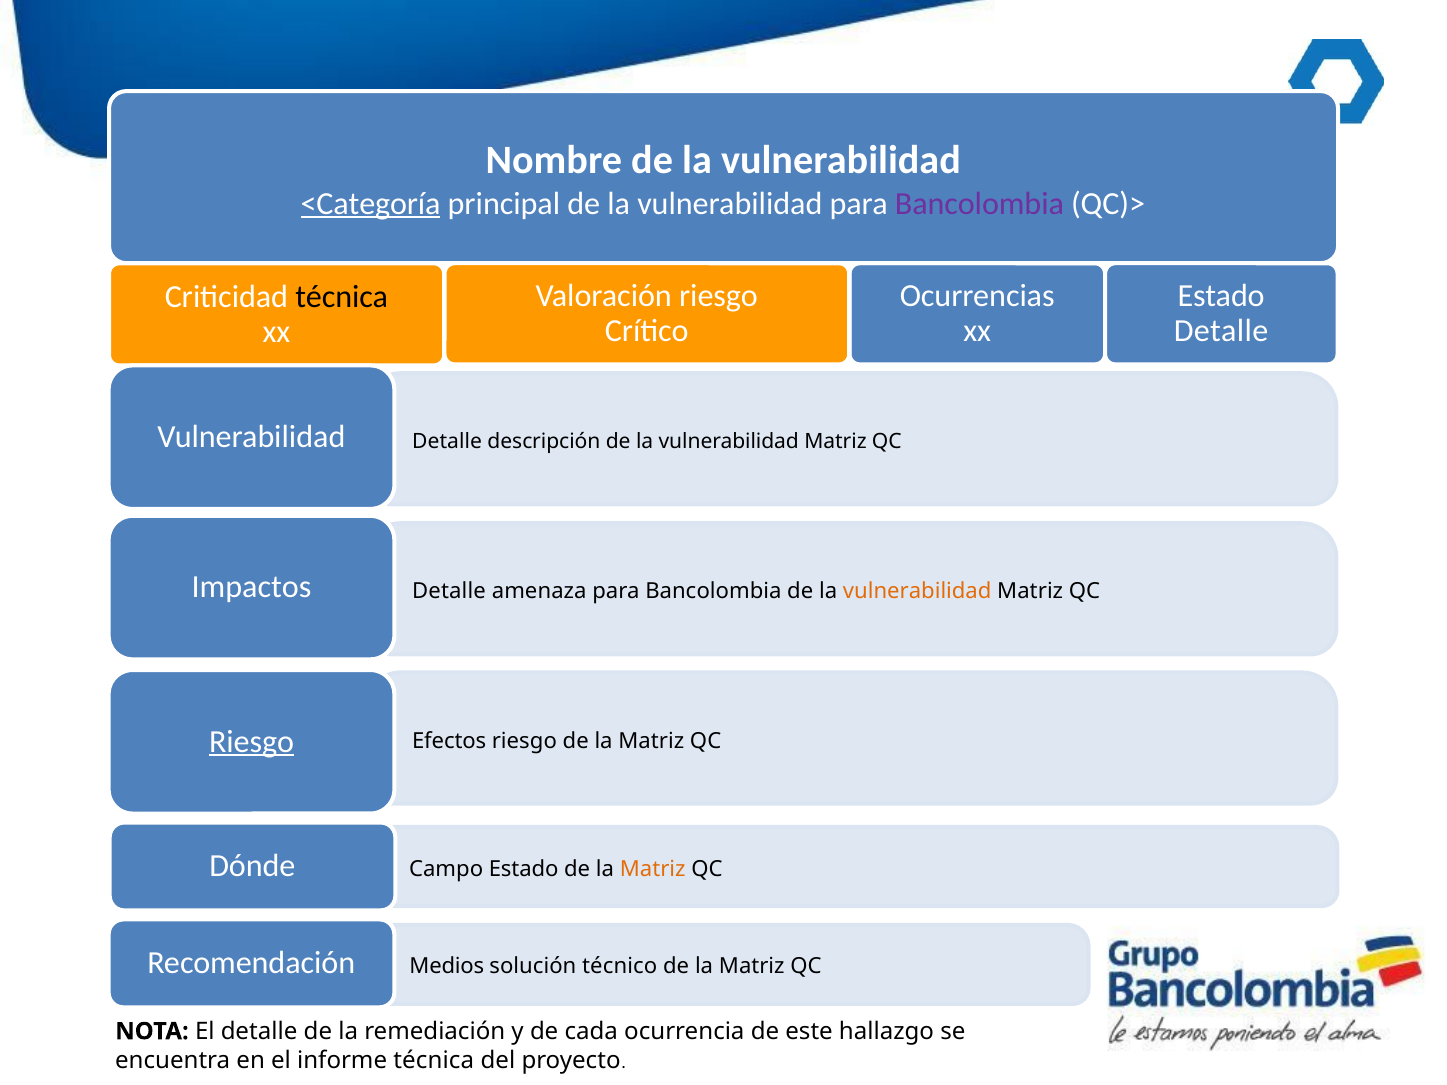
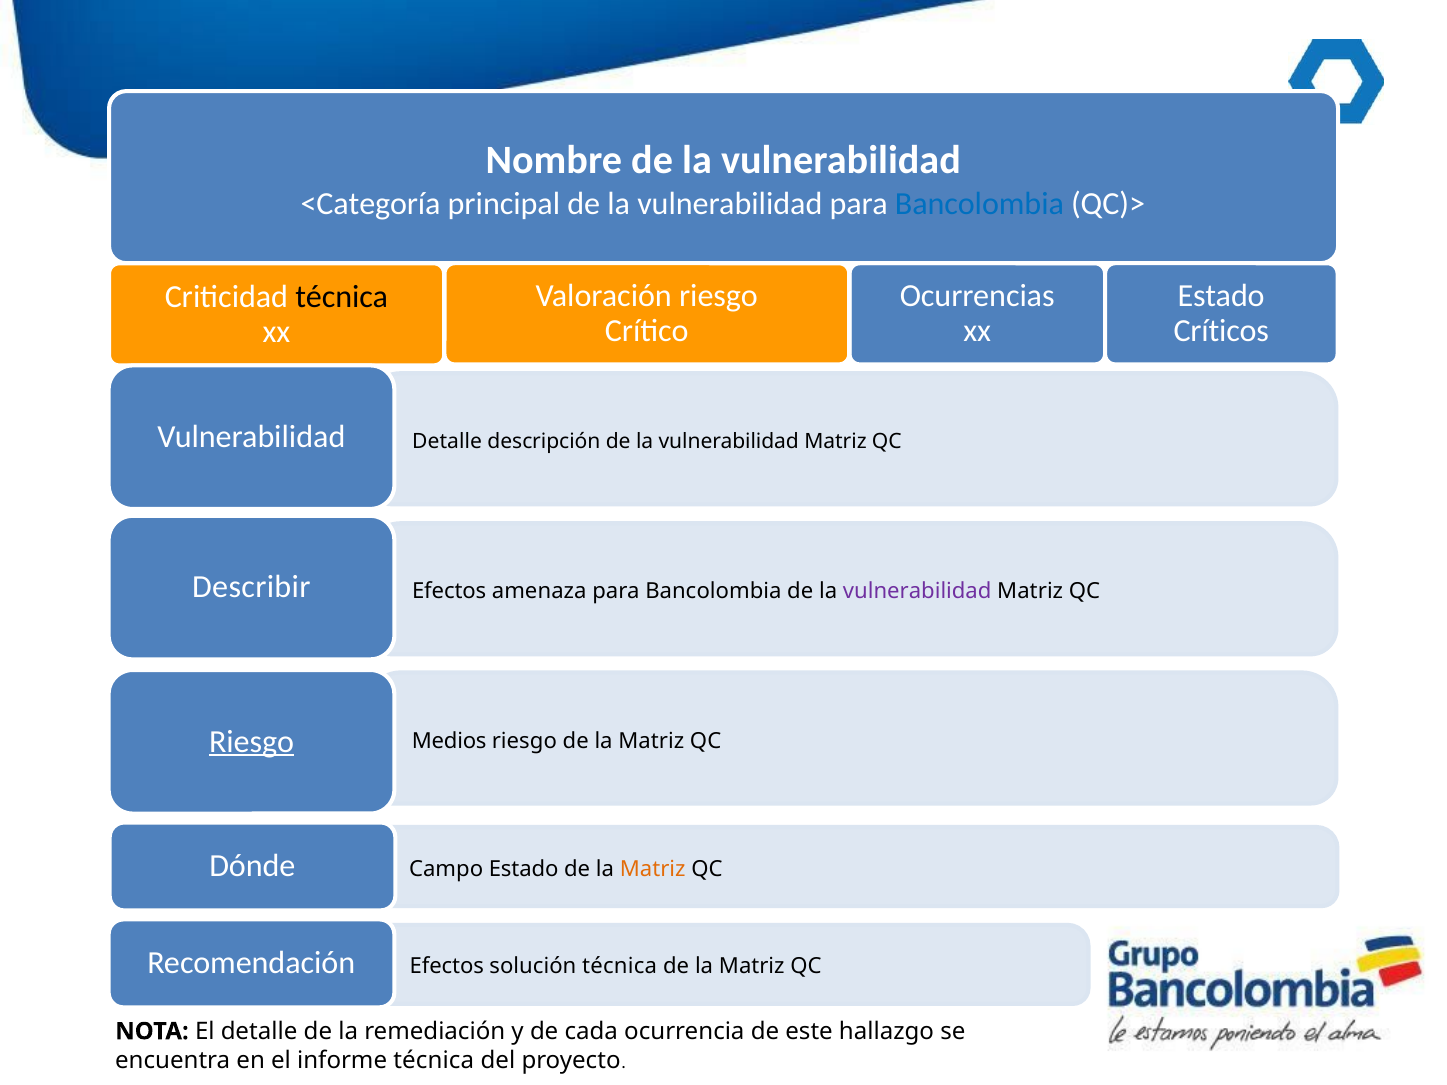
<Categoría underline: present -> none (371, 203)
Bancolombia colour: purple -> blue (979, 203)
Detalle: Detalle -> Críticos (1221, 331)
Impactos: Impactos -> Describir (251, 588)
Detalle: Detalle -> Efectos (449, 592)
vulnerabilidad colour: orange -> purple (917, 592)
Efectos: Efectos -> Medios (449, 741)
Medios: Medios -> Efectos (447, 967)
solución técnico: técnico -> técnica (620, 967)
